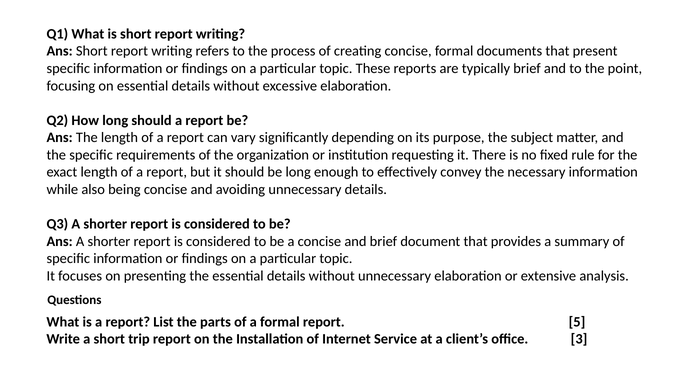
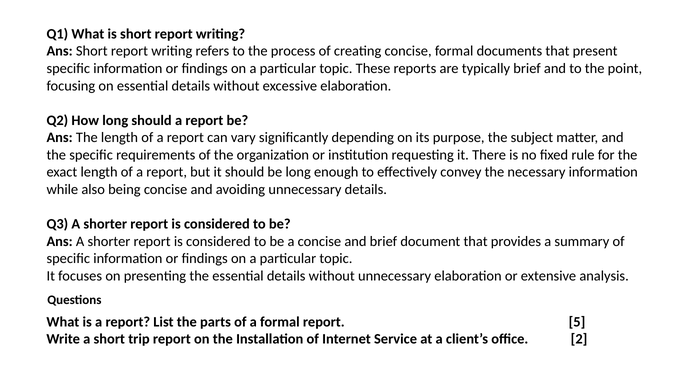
3: 3 -> 2 (579, 339)
